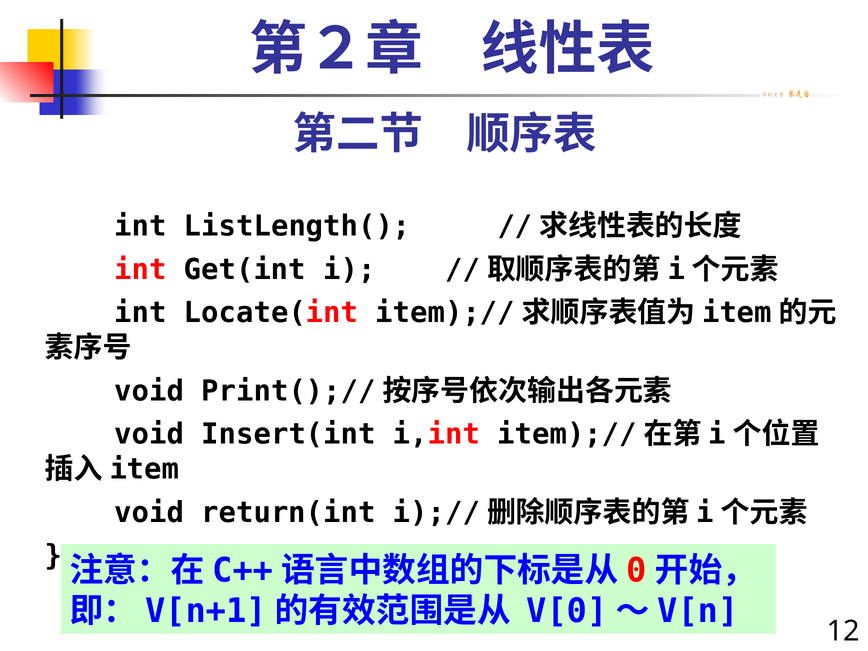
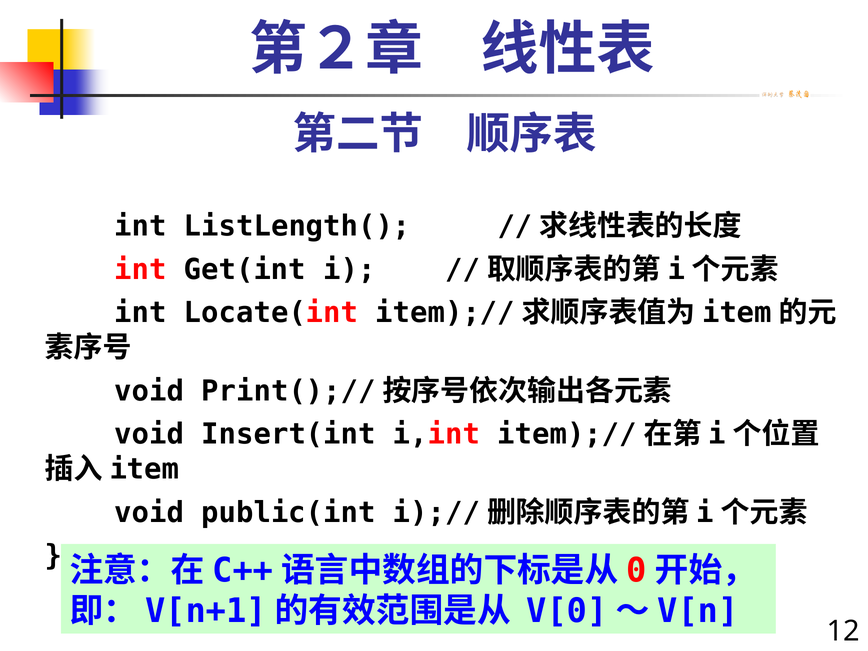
return(int: return(int -> public(int (288, 513)
